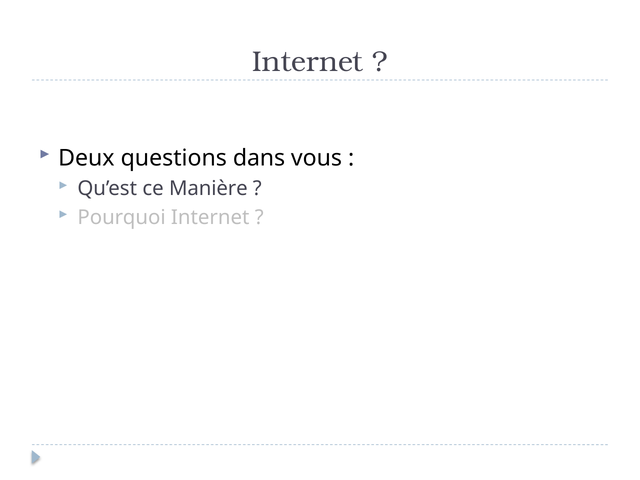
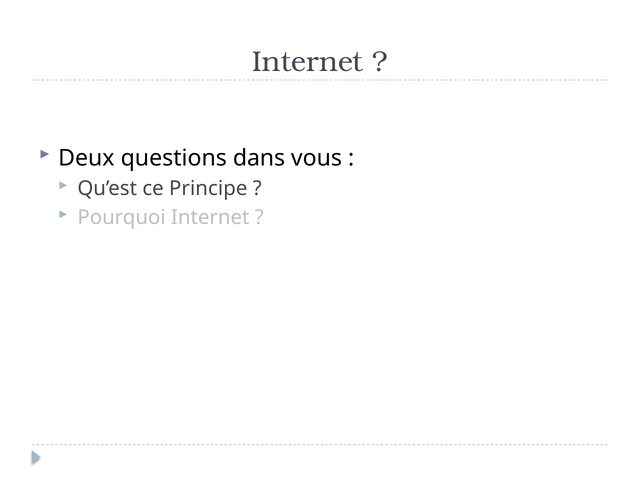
Manière: Manière -> Principe (208, 188)
